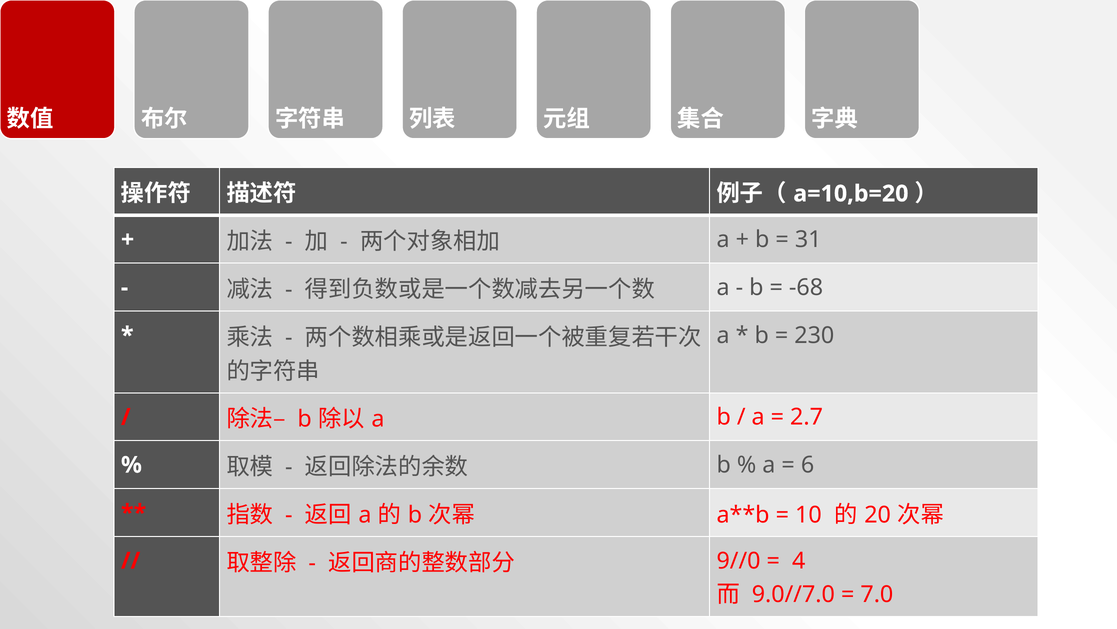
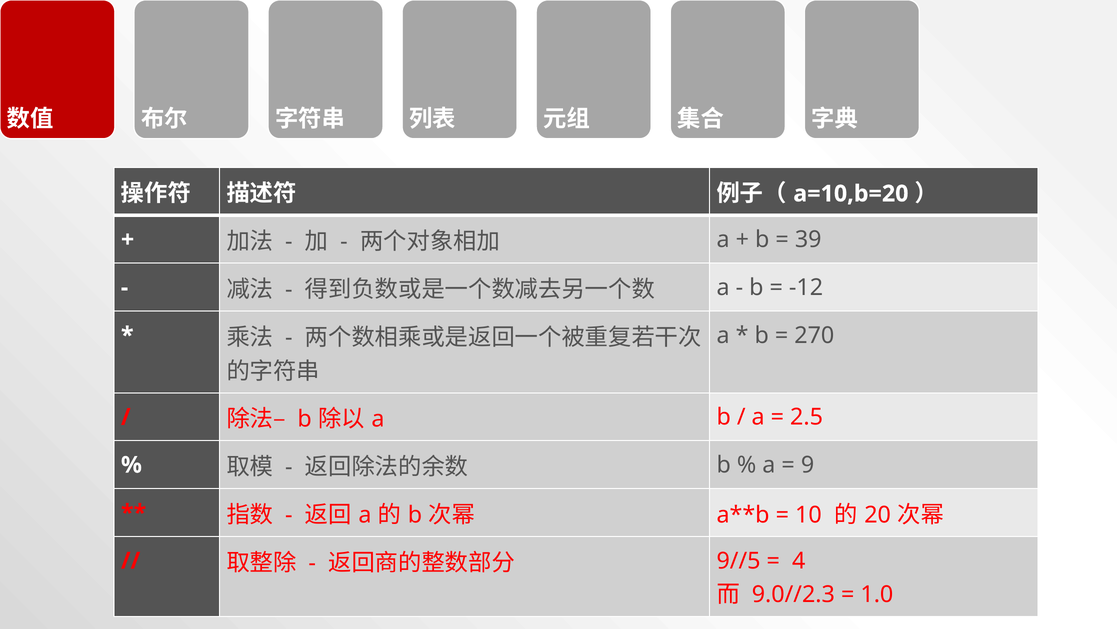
31: 31 -> 39 (808, 239)
-68: -68 -> -12 (806, 287)
230: 230 -> 270 (814, 335)
2.7: 2.7 -> 2.5 (807, 417)
6: 6 -> 9 (808, 465)
9//0: 9//0 -> 9//5 (739, 560)
9.0//7.0: 9.0//7.0 -> 9.0//2.3 (793, 594)
7.0: 7.0 -> 1.0 (877, 594)
